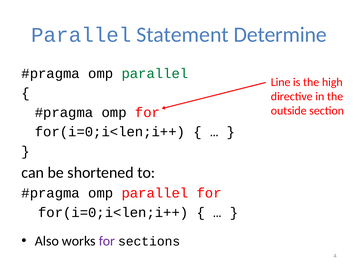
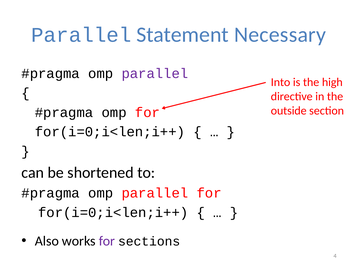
Determine: Determine -> Necessary (280, 35)
parallel colour: green -> purple (155, 74)
Line: Line -> Into (281, 82)
